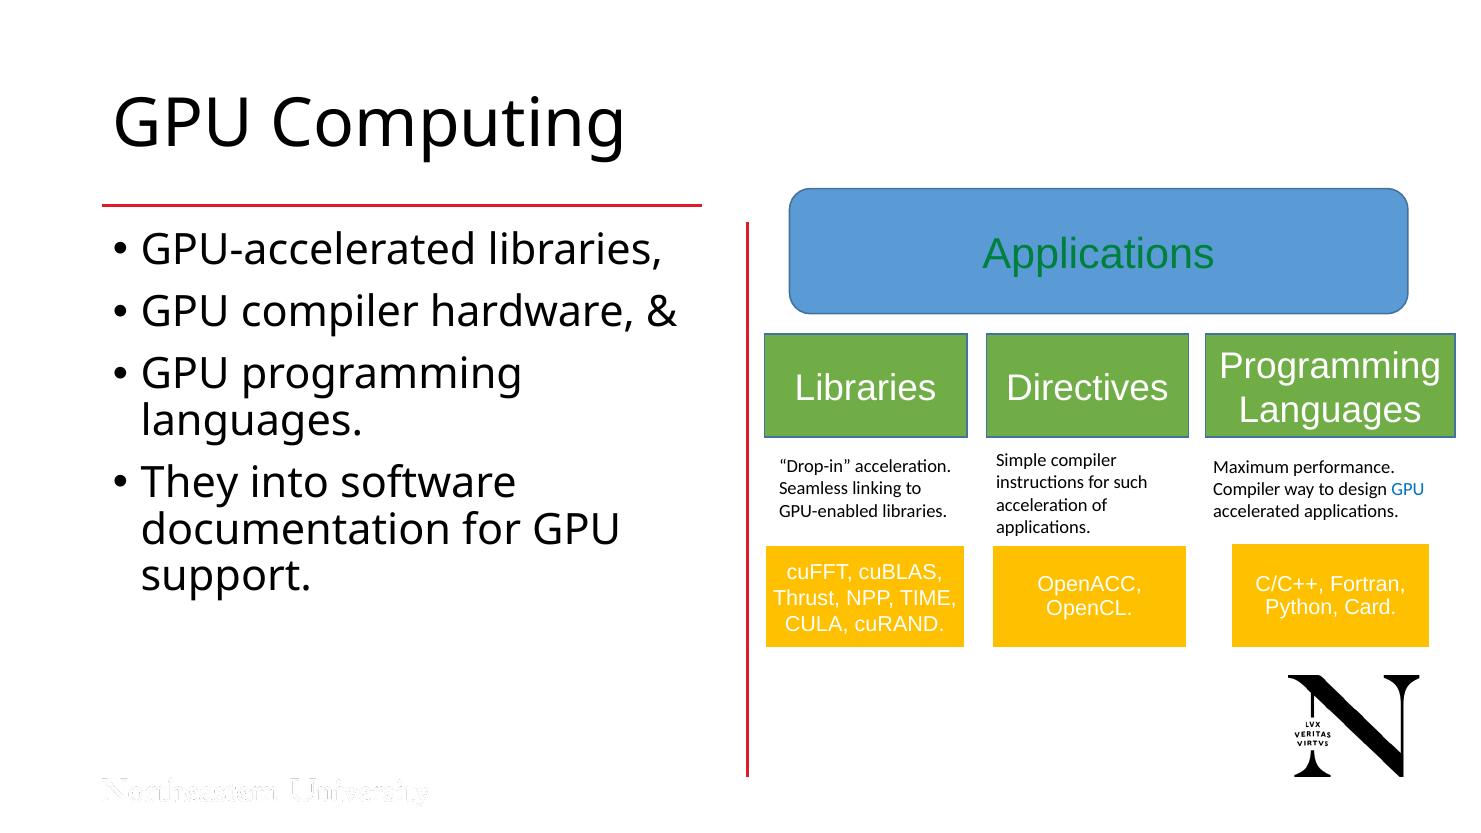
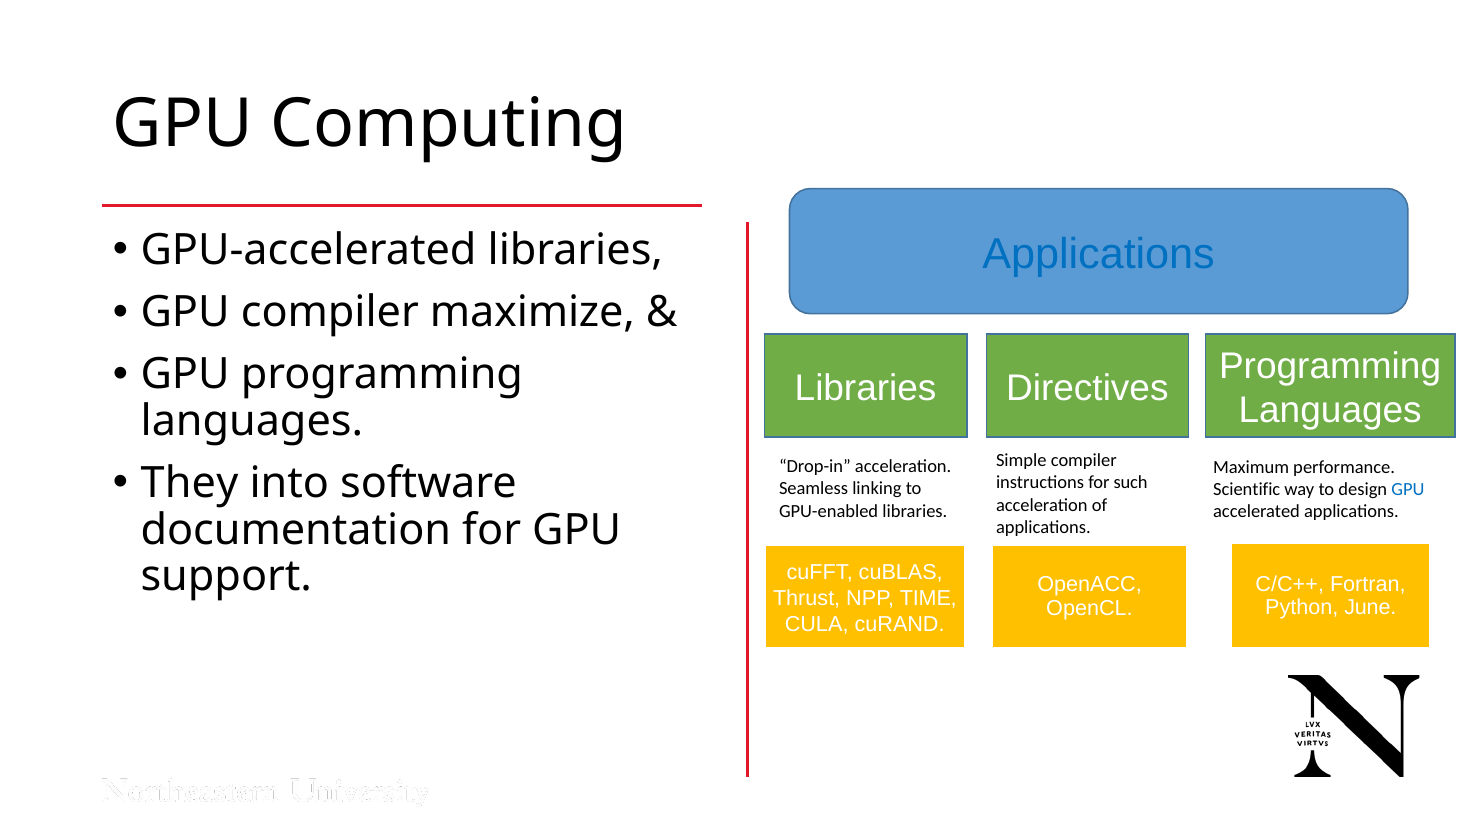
Applications colour: green -> blue (1099, 254)
hardware: hardware -> maximize (532, 312)
Compiler: Compiler -> Scientific (1247, 489)
Card: Card -> June (1370, 607)
